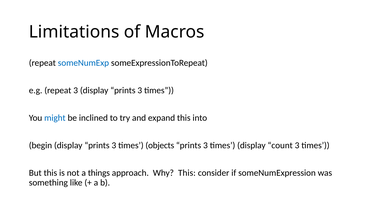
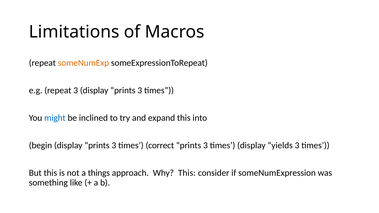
someNumExp colour: blue -> orange (83, 63)
objects: objects -> correct (160, 146)
count: count -> yields (280, 146)
